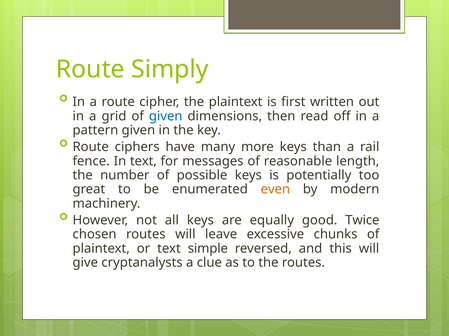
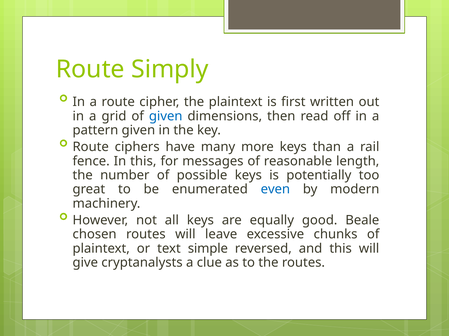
In text: text -> this (143, 161)
even colour: orange -> blue (275, 190)
Twice: Twice -> Beale (362, 221)
